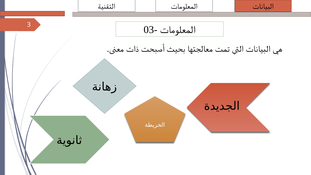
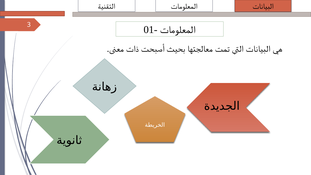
03-: 03- -> 01- (151, 30)
